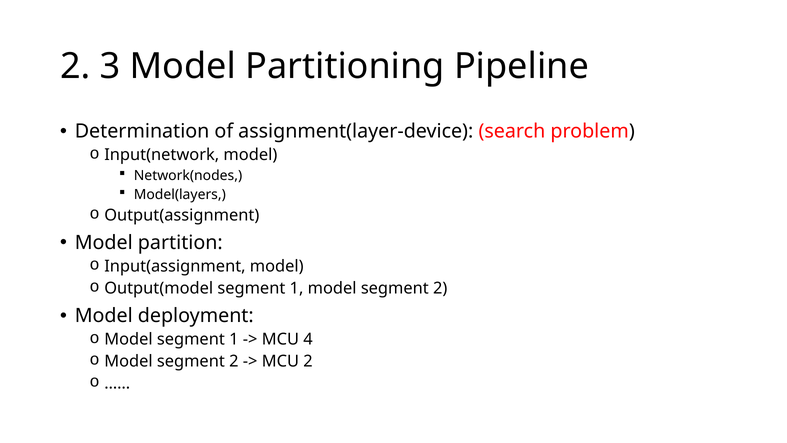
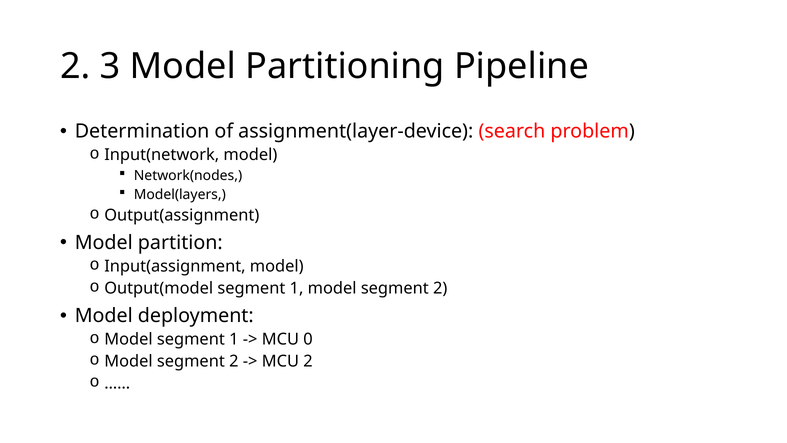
4: 4 -> 0 (308, 339)
